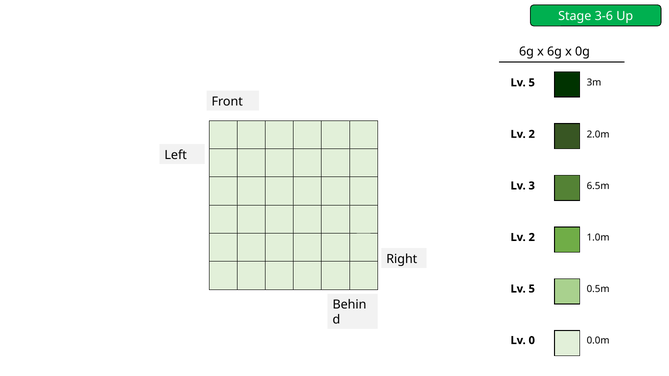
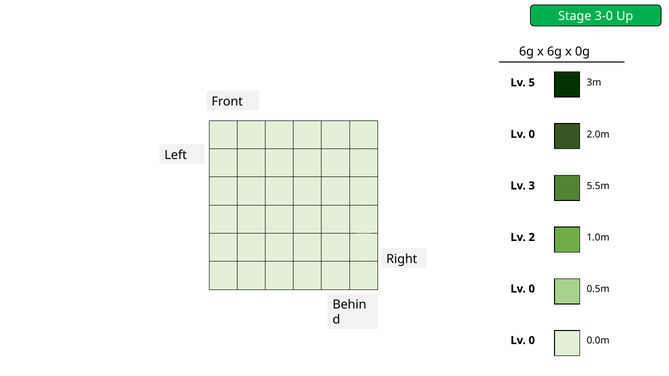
3-6: 3-6 -> 3-0 (604, 16)
2: 2 -> 0 (532, 134)
6.5m: 6.5m -> 5.5m (598, 186)
5: 5 -> 0 (532, 289)
